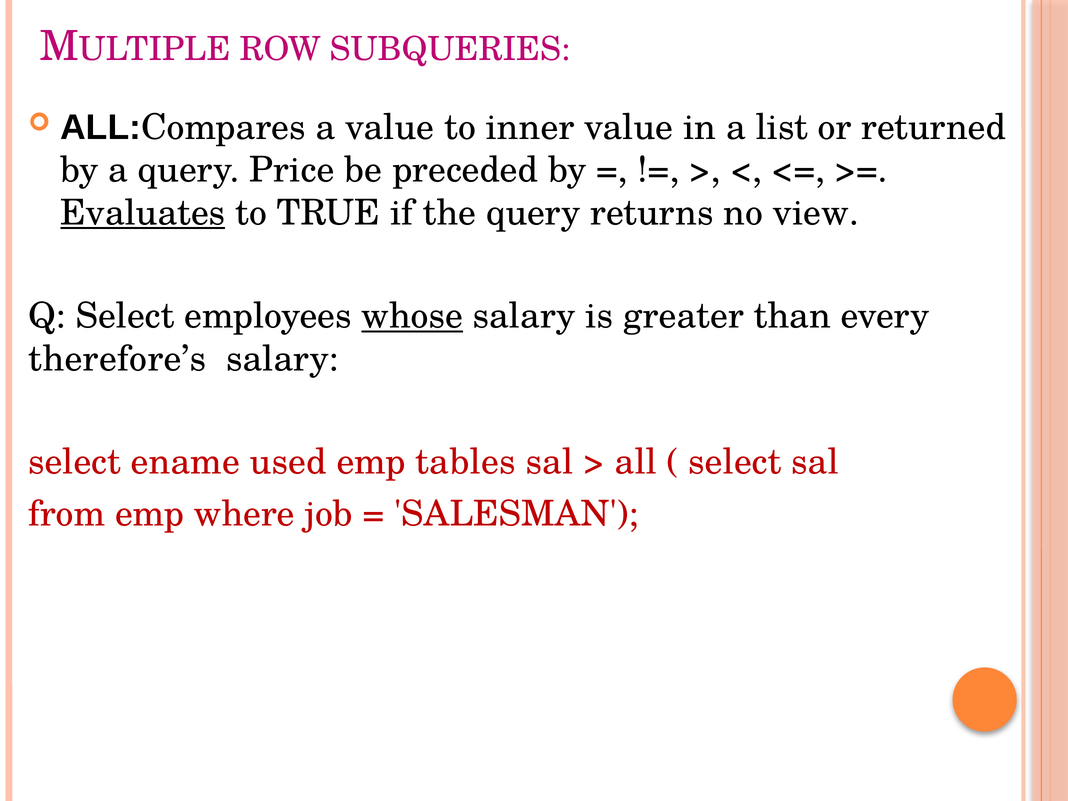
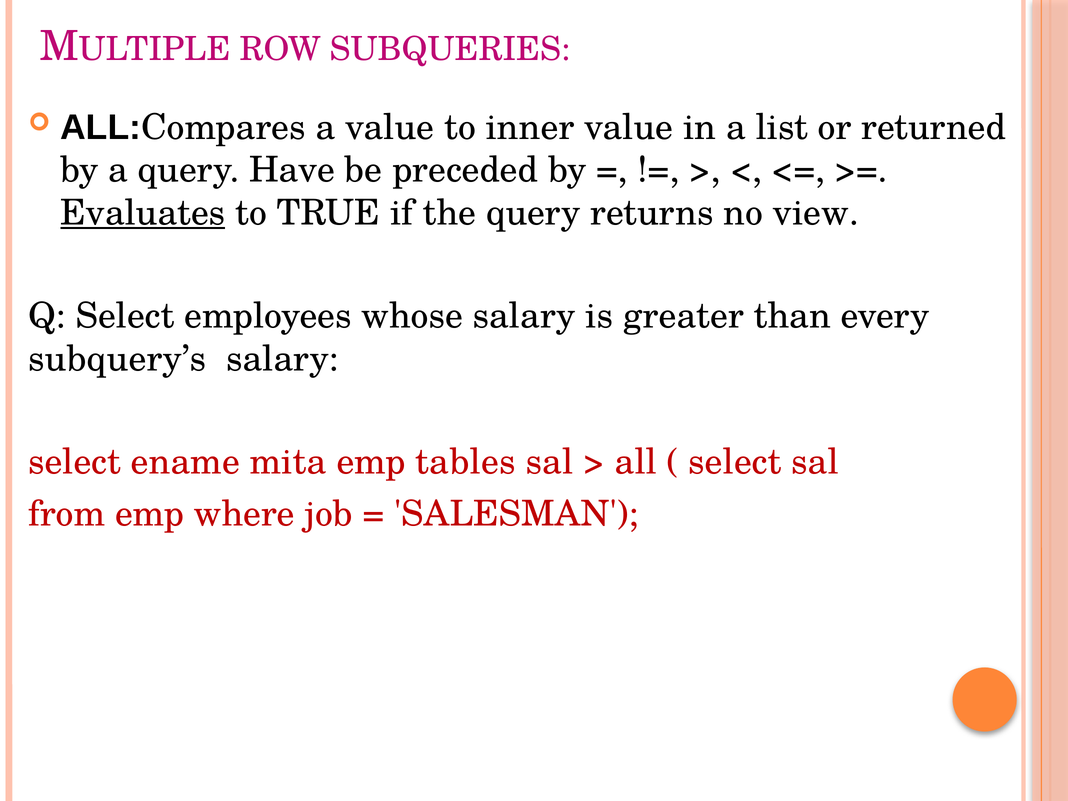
Price: Price -> Have (292, 170)
whose underline: present -> none (412, 316)
therefore’s: therefore’s -> subquery’s (117, 359)
used: used -> mita (288, 462)
